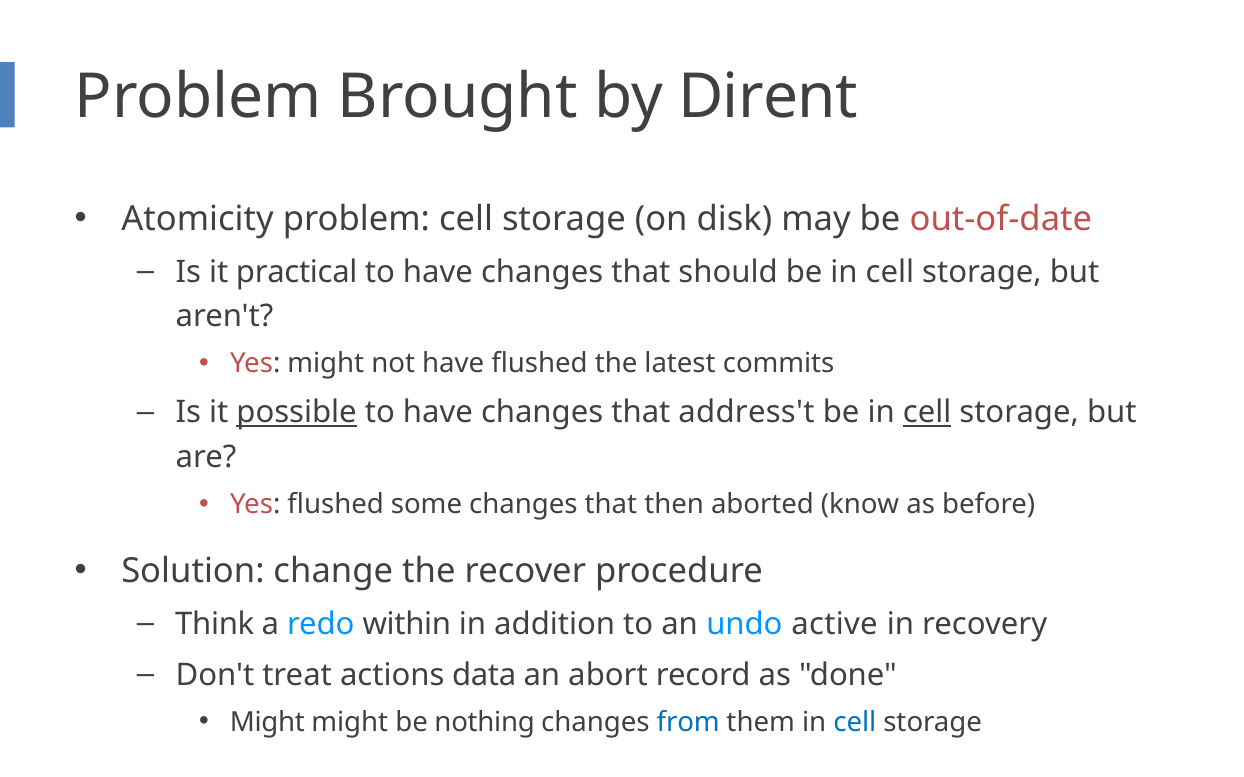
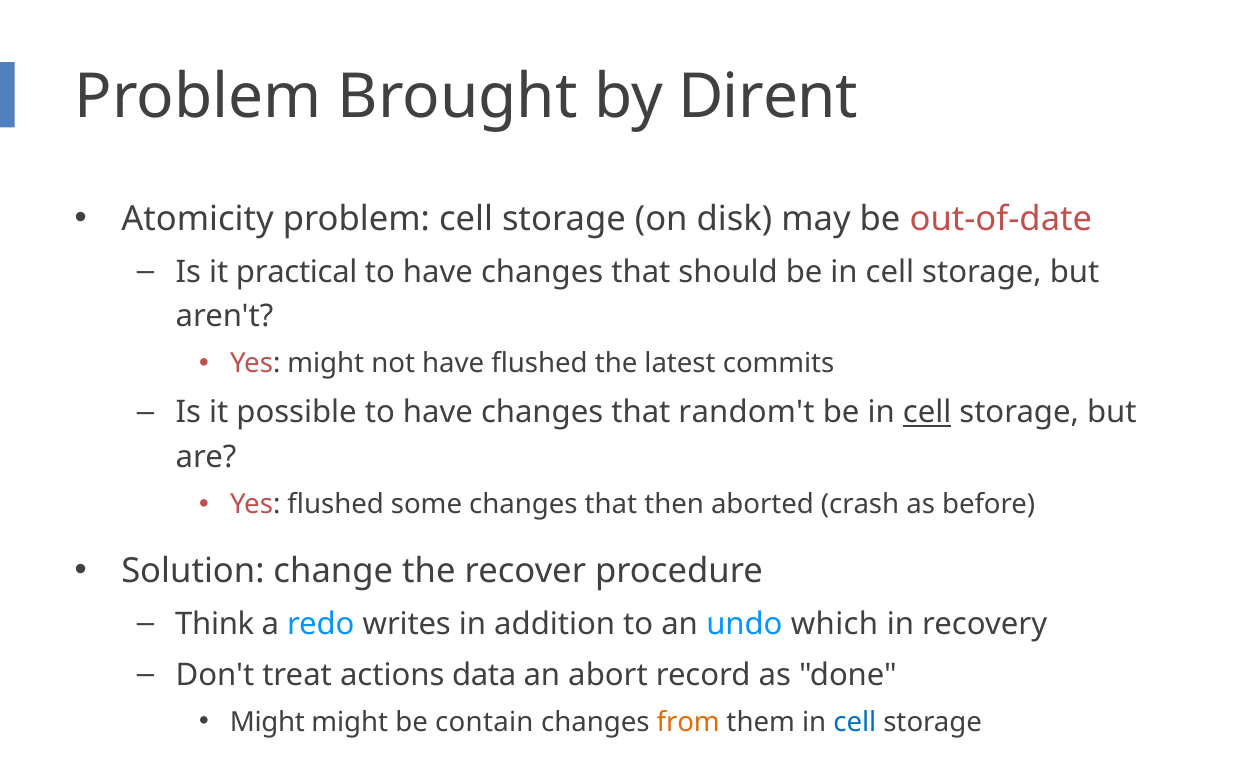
possible underline: present -> none (297, 413)
address't: address't -> random't (747, 413)
know: know -> crash (860, 505)
within: within -> writes (407, 624)
active: active -> which (835, 624)
nothing: nothing -> contain (484, 723)
from colour: blue -> orange (688, 723)
